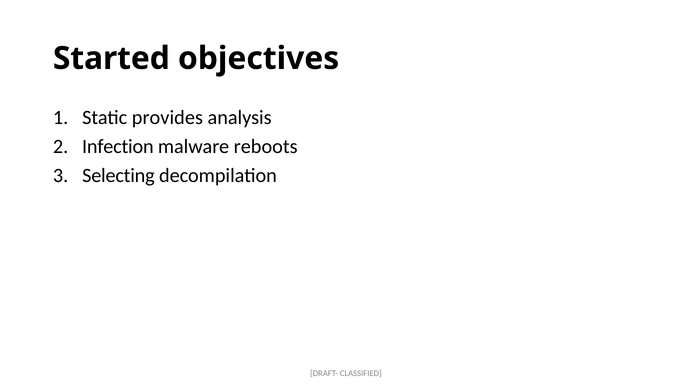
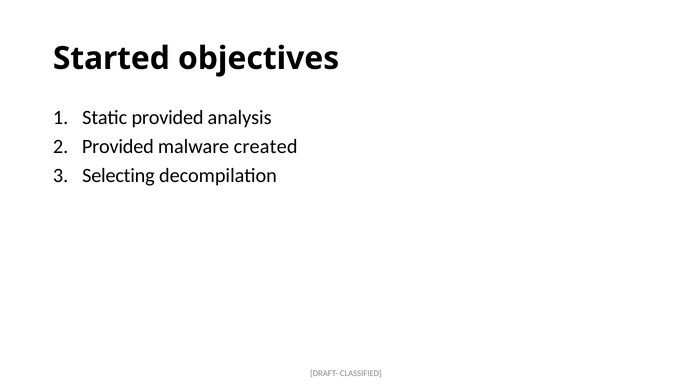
Static provides: provides -> provided (168, 117)
Infection: Infection -> Provided (118, 146)
reboots: reboots -> created (266, 146)
